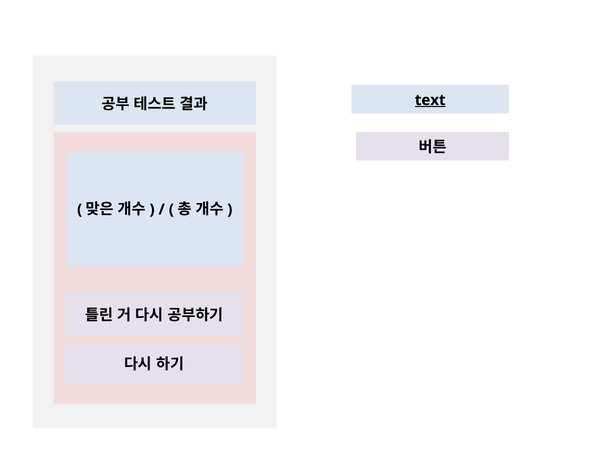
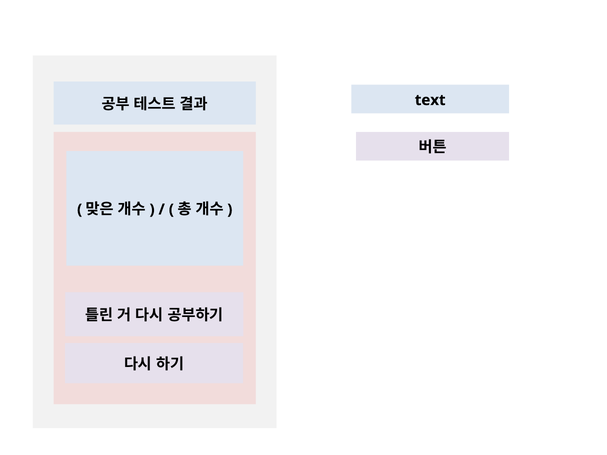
text underline: present -> none (430, 100)
